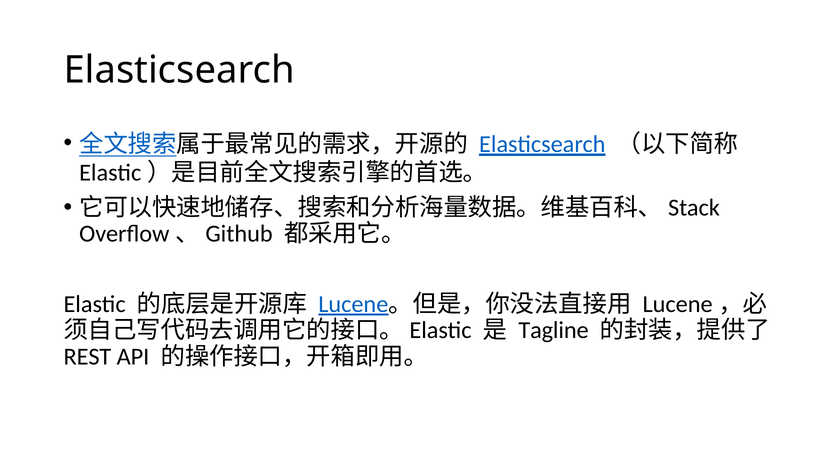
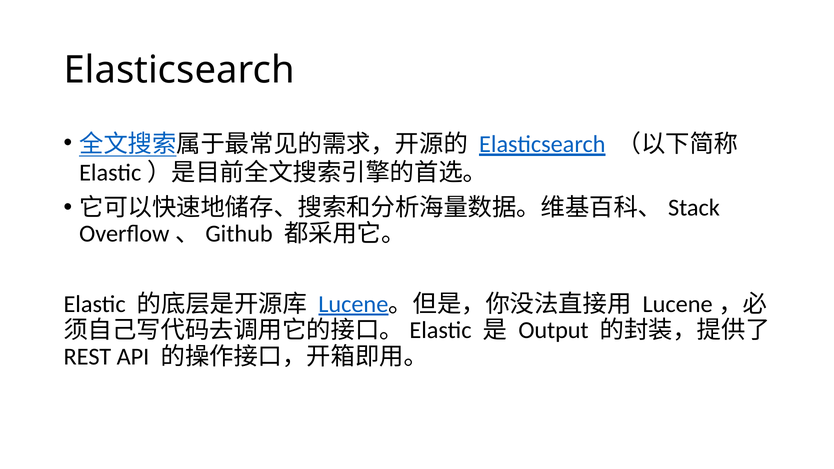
Tagline: Tagline -> Output (554, 331)
